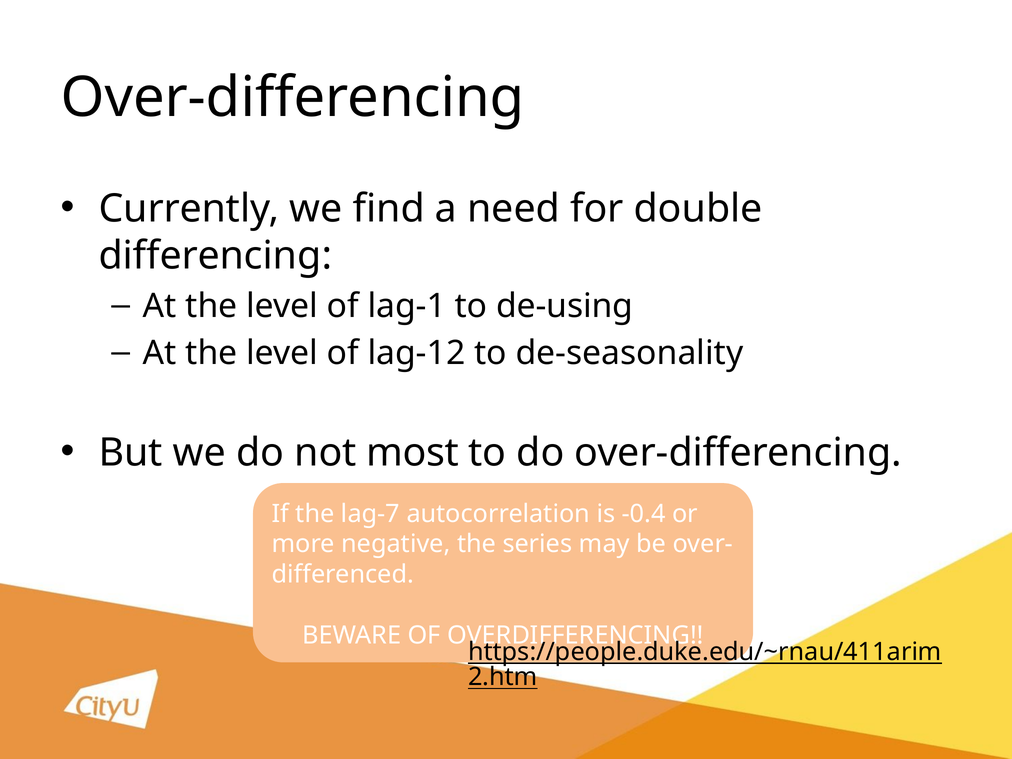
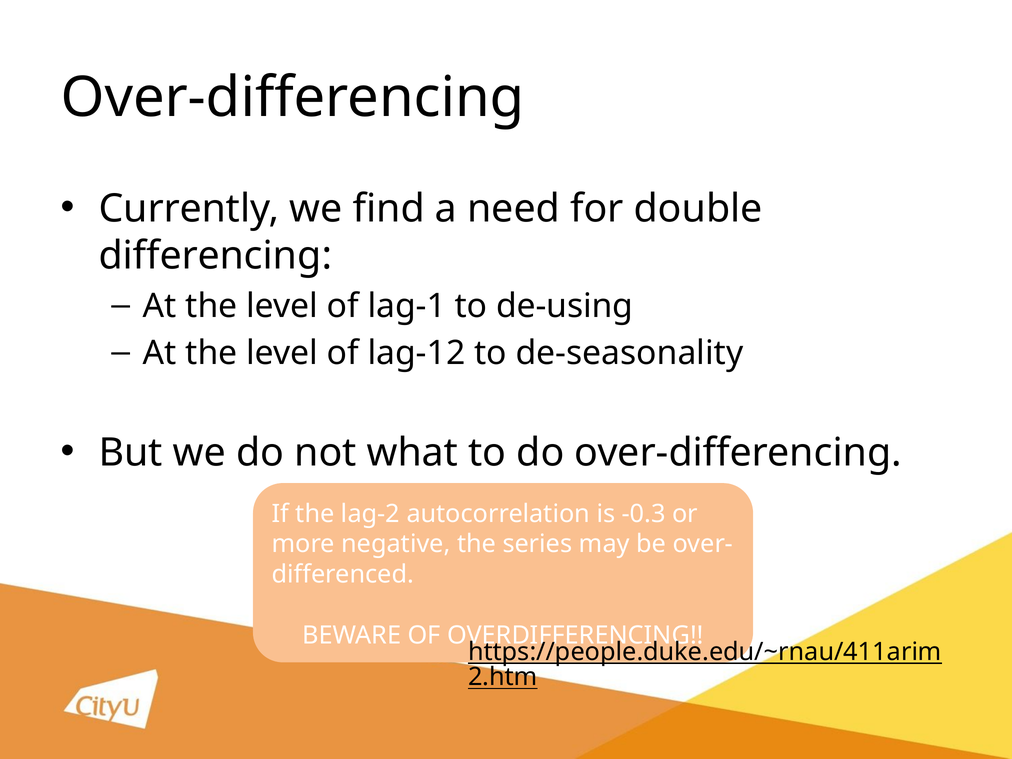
most: most -> what (412, 453)
lag-7: lag-7 -> lag-2 (370, 514)
-0.4: -0.4 -> -0.3 (644, 514)
